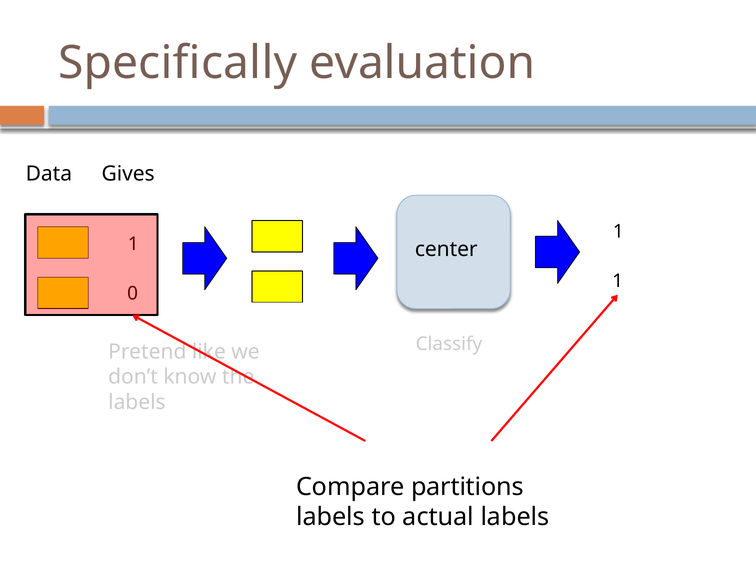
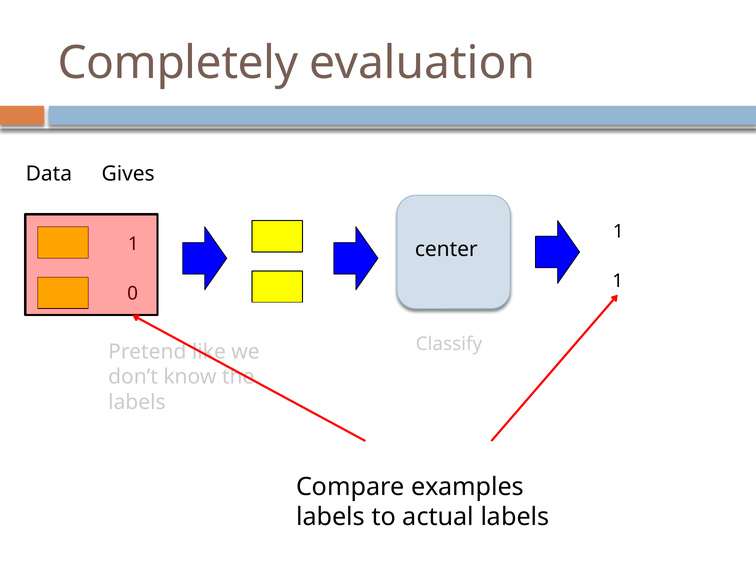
Specifically: Specifically -> Completely (178, 63)
partitions: partitions -> examples (467, 487)
